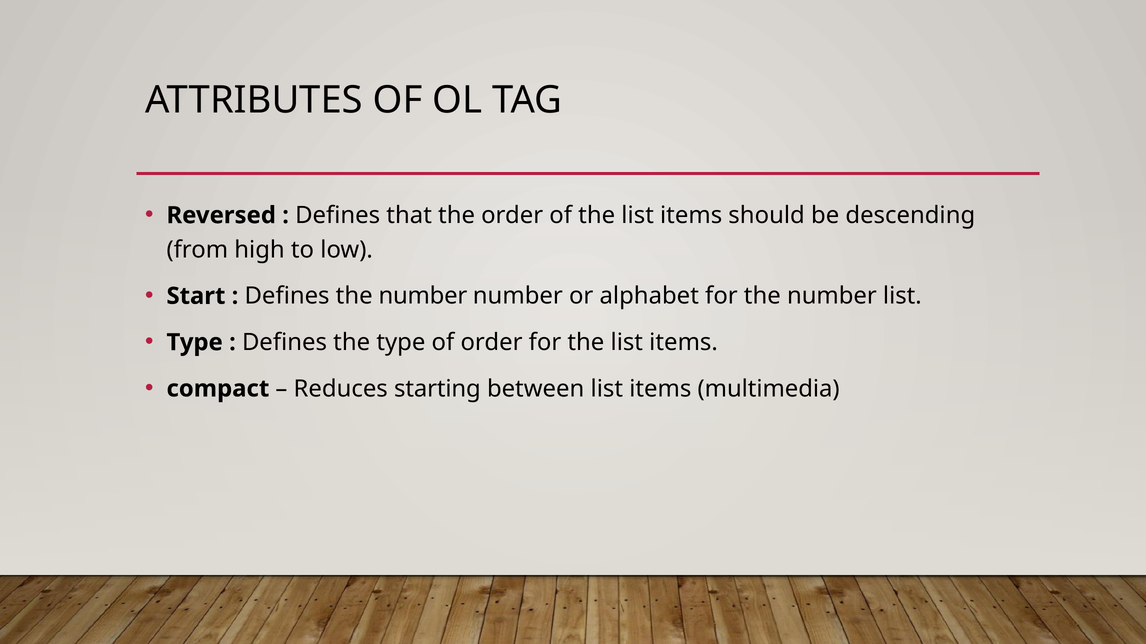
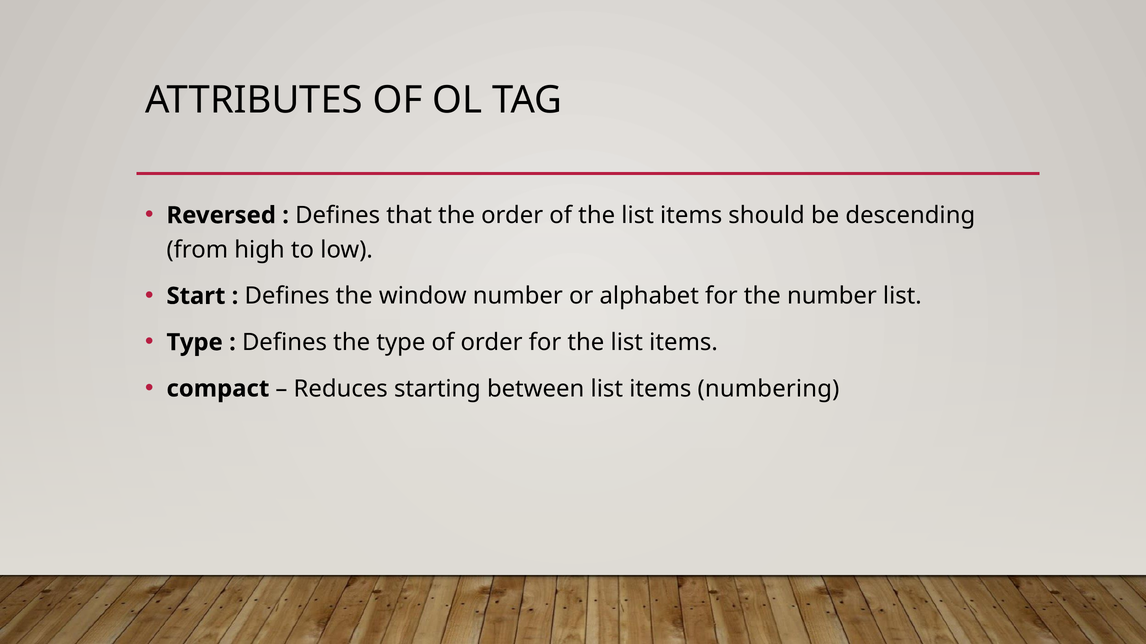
Defines the number: number -> window (423, 296)
multimedia: multimedia -> numbering (768, 389)
